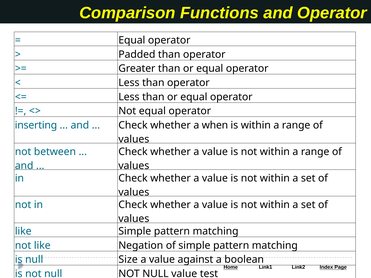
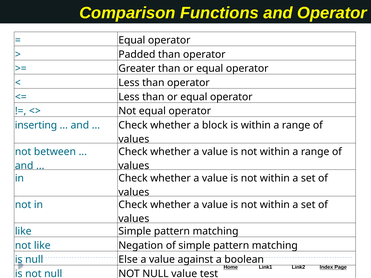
when: when -> block (215, 125)
Size: Size -> Else (128, 260)
